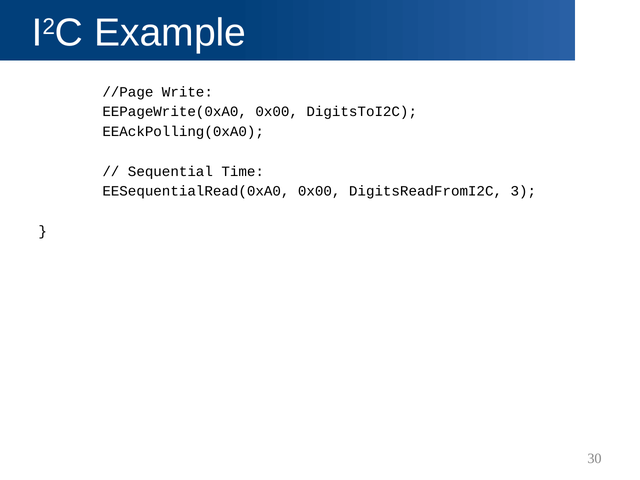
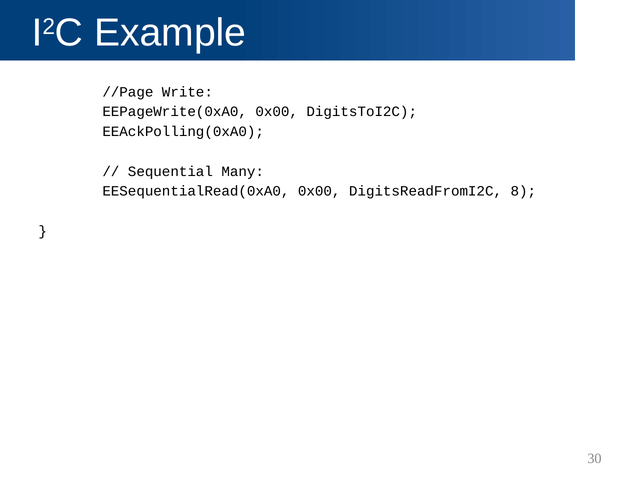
Time: Time -> Many (243, 171)
3: 3 -> 8 (523, 191)
